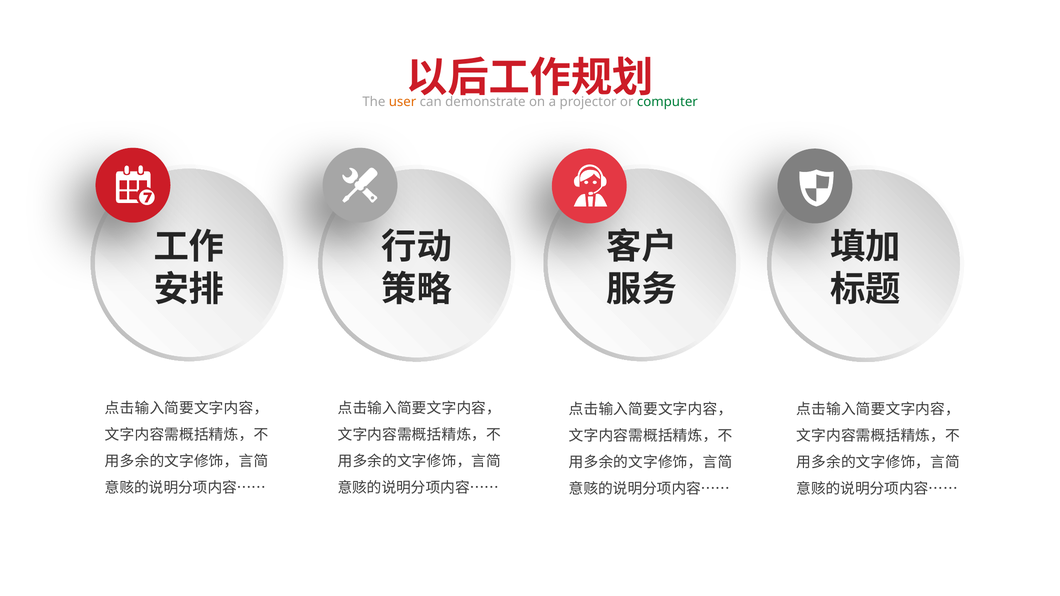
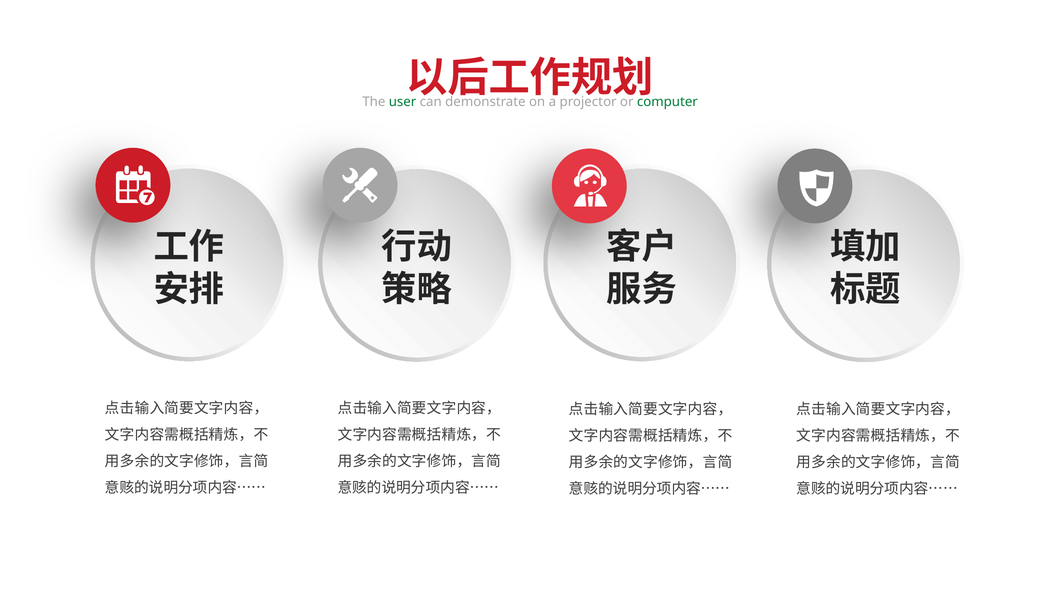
user colour: orange -> green (403, 102)
